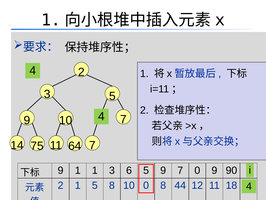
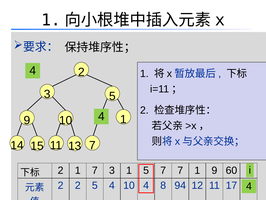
7: 7 -> 1 (123, 119)
75: 75 -> 15 (37, 146)
64: 64 -> 13 (75, 146)
9: 9 -> 2 (61, 170)
1 1: 1 -> 7 (95, 170)
3 6: 6 -> 1 (129, 170)
9: 9 -> 7 (163, 170)
7 0: 0 -> 1 (197, 170)
90: 90 -> 60 (231, 170)
2 1: 1 -> 2 (78, 185)
5 8: 8 -> 4 (112, 185)
10 0: 0 -> 4 (146, 185)
44: 44 -> 94 (180, 185)
18: 18 -> 17 (231, 185)
